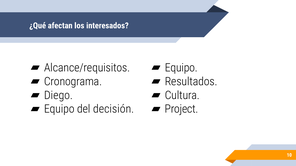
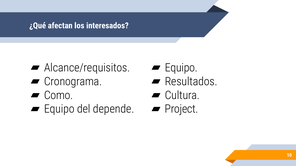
Diego: Diego -> Como (59, 96)
decisión: decisión -> depende (114, 109)
